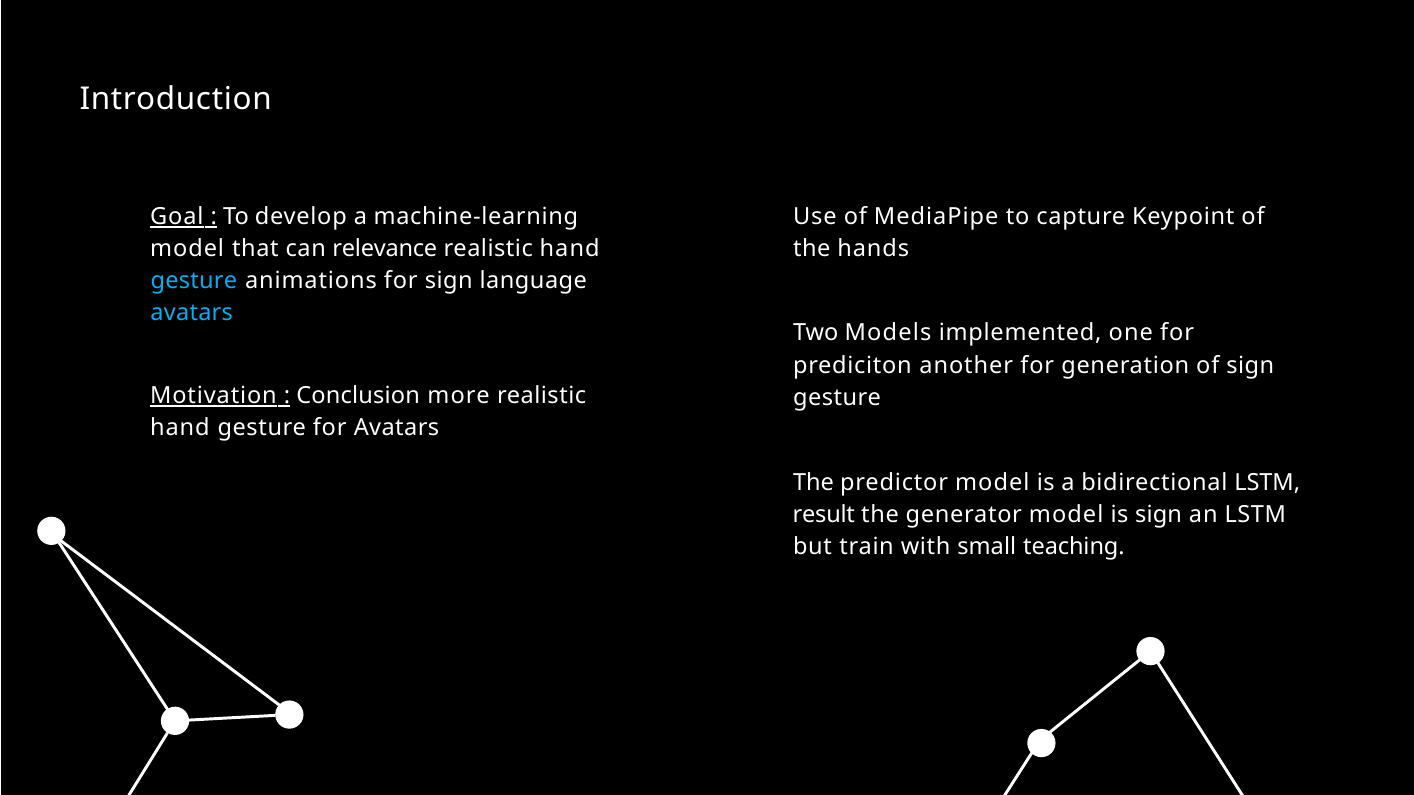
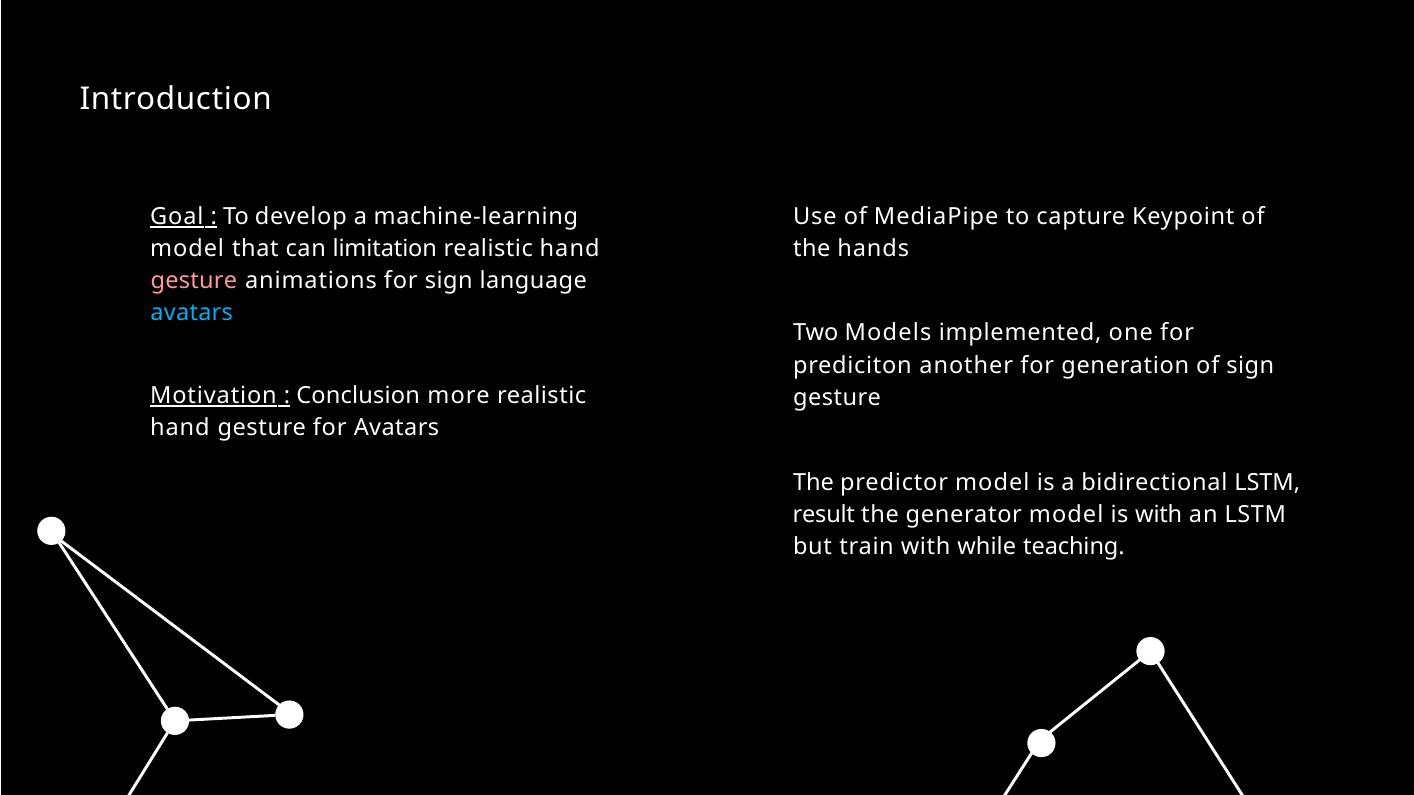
relevance: relevance -> limitation (385, 249)
gesture colour: light blue -> pink (194, 281)
is sign: sign -> with (1159, 515)
small: small -> while (987, 547)
